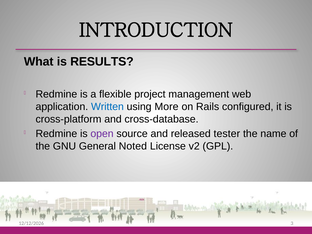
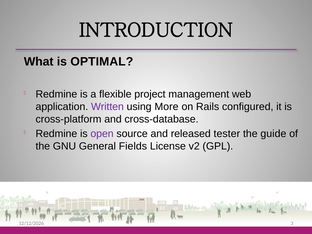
RESULTS: RESULTS -> OPTIMAL (102, 62)
Written colour: blue -> purple (107, 107)
name: name -> guide (273, 134)
Noted: Noted -> Fields (133, 146)
